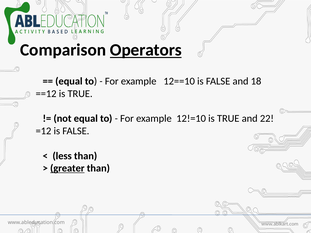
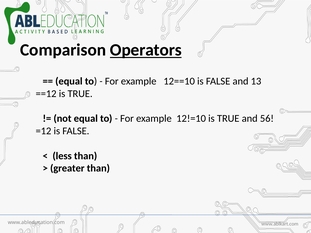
18: 18 -> 13 (256, 81)
22: 22 -> 56 (267, 119)
greater underline: present -> none (67, 168)
